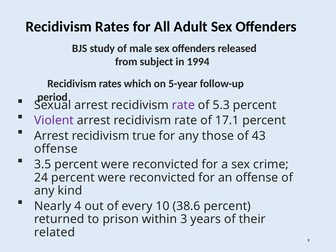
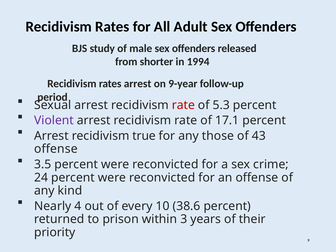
subject: subject -> shorter (157, 62)
rates which: which -> arrest (138, 84)
5-year: 5-year -> 9-year (183, 84)
rate colour: purple -> red (183, 105)
related: related -> priority (55, 232)
